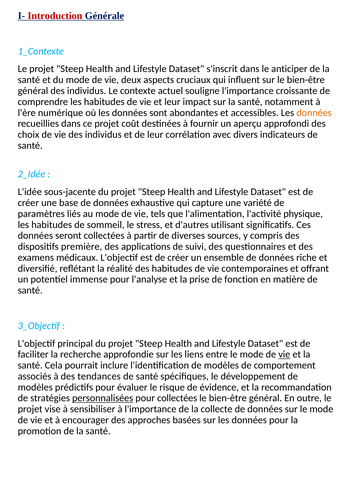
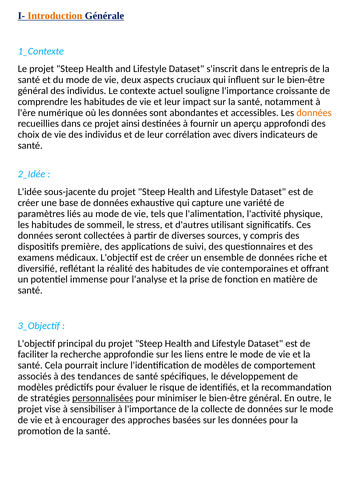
Introduction colour: red -> orange (55, 16)
anticiper: anticiper -> entrepris (289, 69)
coût: coût -> ainsi (130, 123)
vie underline: present -> none (284, 354)
évidence: évidence -> identifiés (219, 387)
pour collectées: collectées -> minimiser (177, 398)
